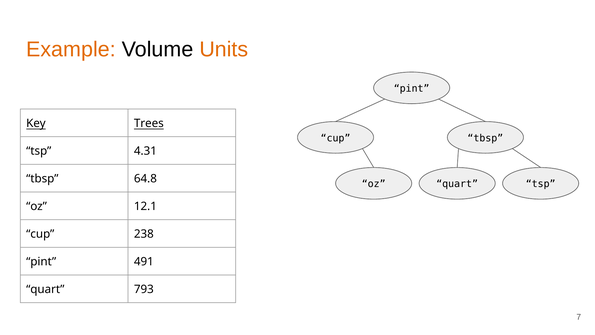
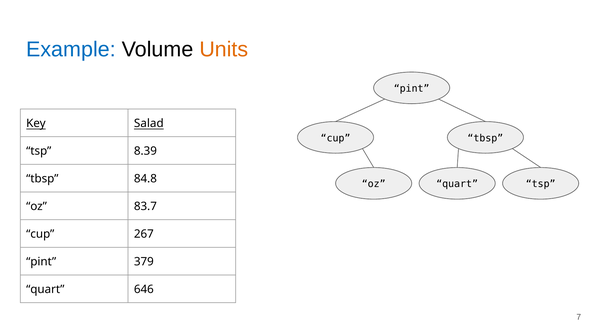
Example colour: orange -> blue (71, 49)
Trees: Trees -> Salad (149, 123)
4.31: 4.31 -> 8.39 (145, 151)
64.8: 64.8 -> 84.8 (145, 179)
12.1: 12.1 -> 83.7 (145, 206)
238: 238 -> 267 (144, 234)
491: 491 -> 379 (144, 262)
793: 793 -> 646 (144, 289)
